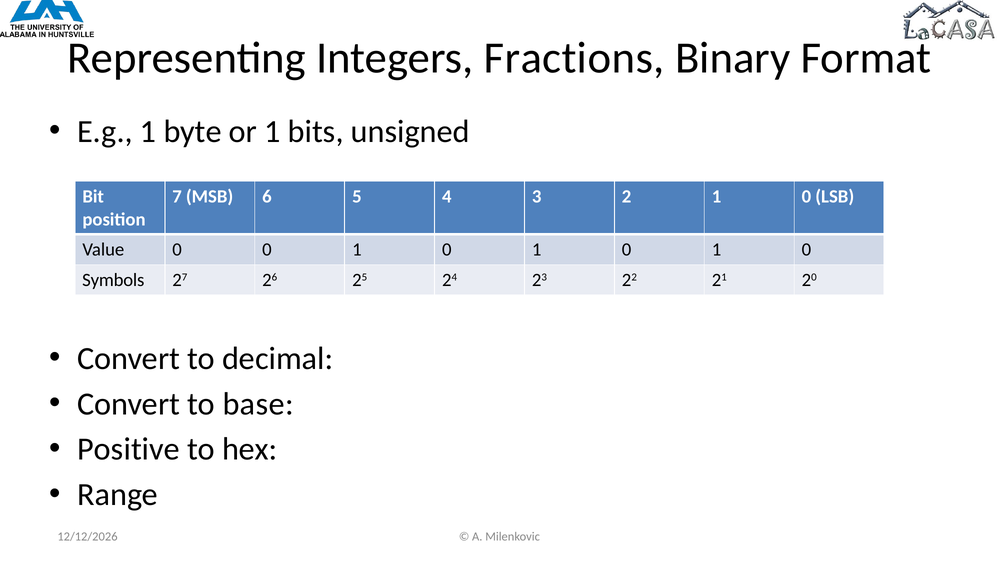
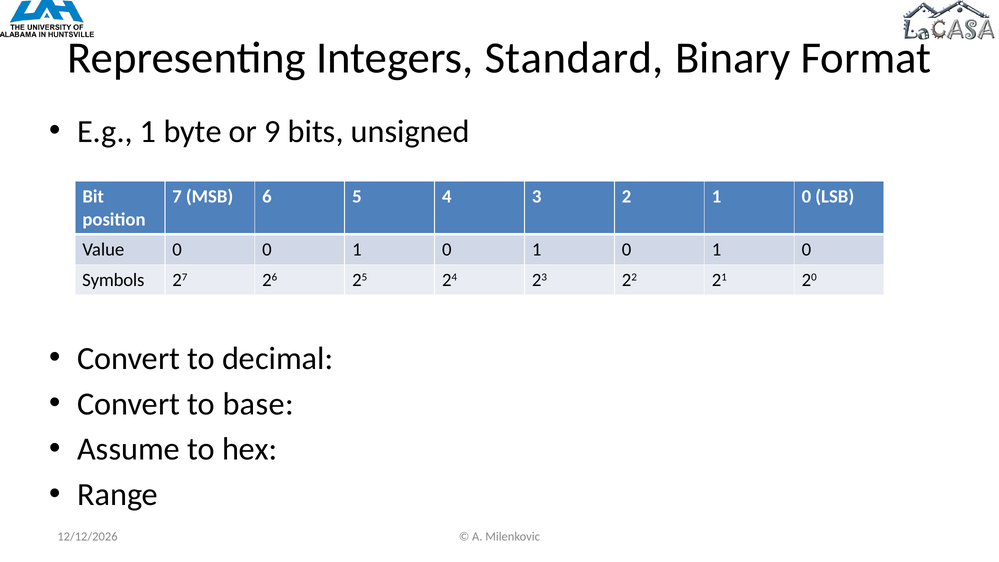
Fractions: Fractions -> Standard (574, 58)
or 1: 1 -> 9 (272, 132)
Positive: Positive -> Assume (129, 449)
